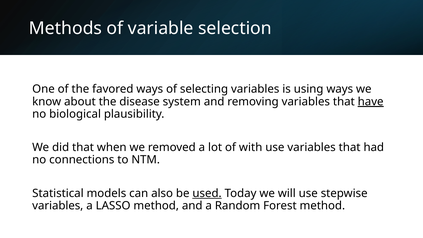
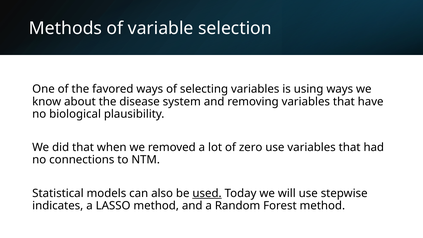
have underline: present -> none (371, 102)
with: with -> zero (251, 147)
variables: variables -> indicates (58, 206)
